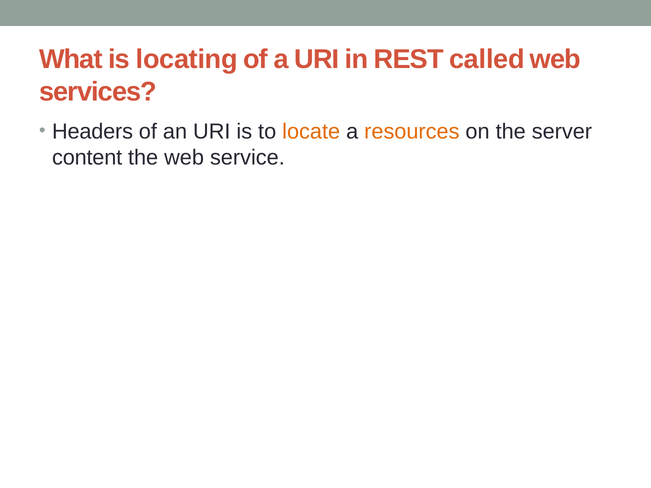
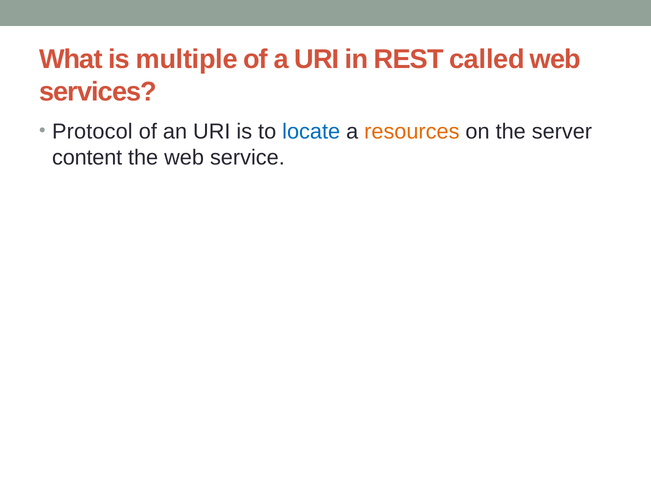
locating: locating -> multiple (187, 59)
Headers: Headers -> Protocol (92, 132)
locate colour: orange -> blue (311, 132)
